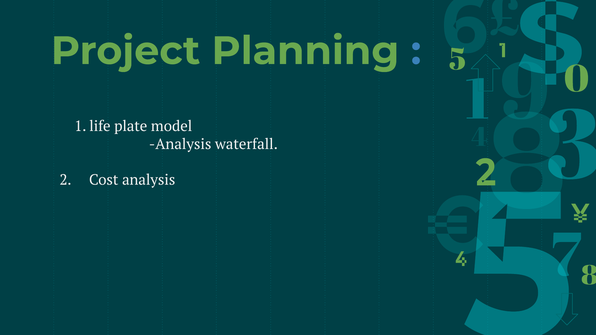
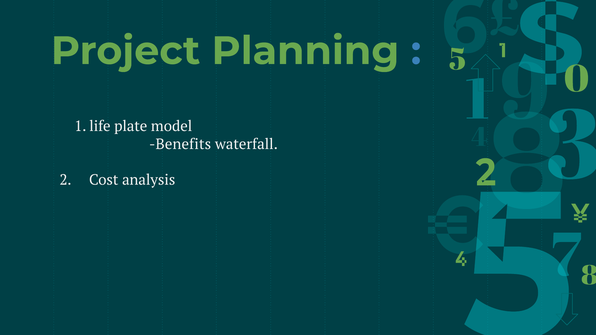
Analysis: Analysis -> Benefits (180, 144)
